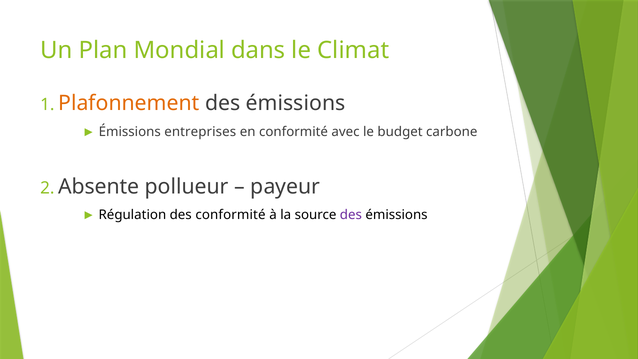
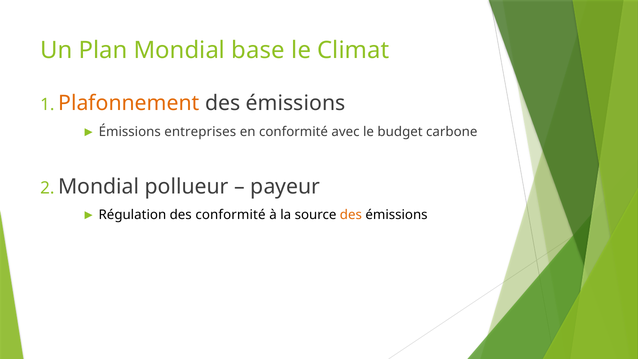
dans: dans -> base (258, 50)
Absente: Absente -> Mondial (99, 187)
des colour: purple -> orange (351, 215)
